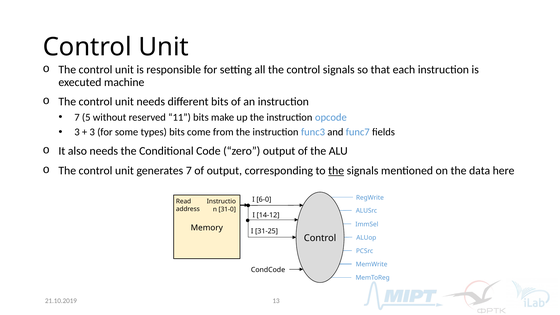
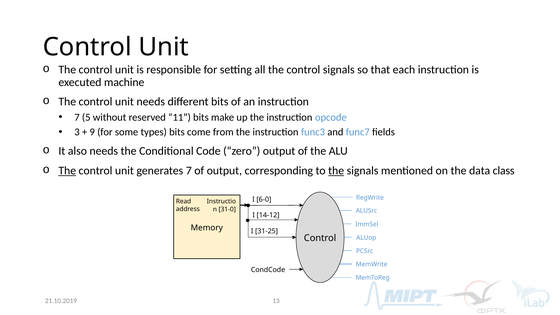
3: 3 -> 9 (92, 132)
The underline: none -> present (67, 171)
here: here -> class (504, 171)
